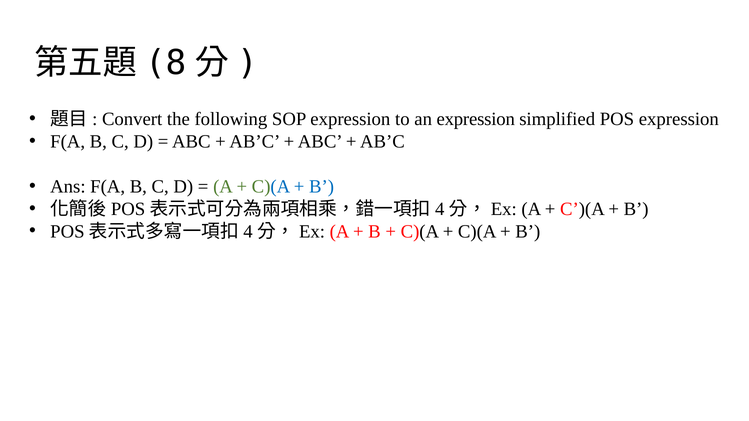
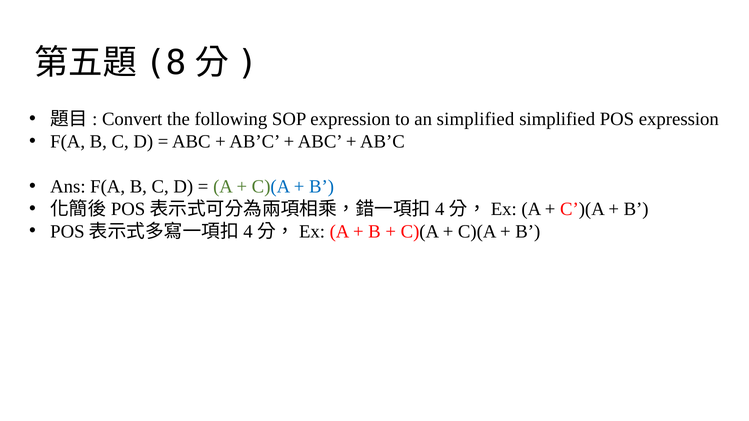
an expression: expression -> simplified (476, 119)
